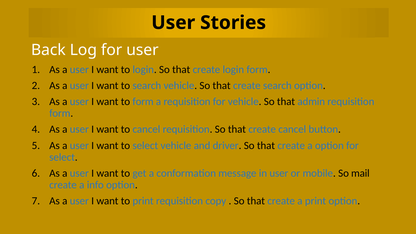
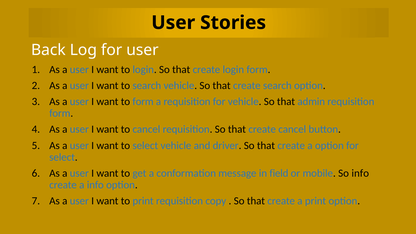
in user: user -> field (279, 173)
So mail: mail -> info (360, 173)
